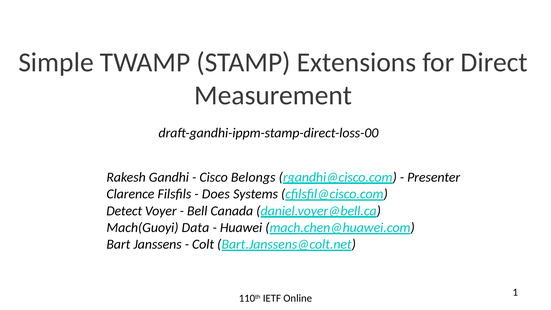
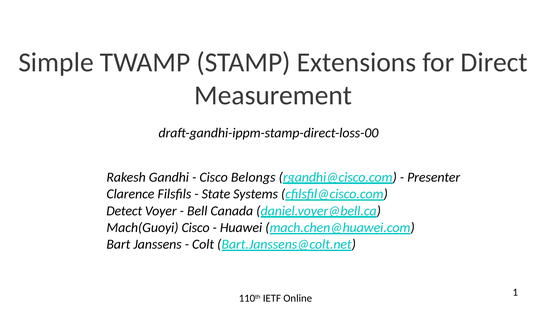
Does: Does -> State (216, 194)
Mach(Guoyi Data: Data -> Cisco (196, 228)
